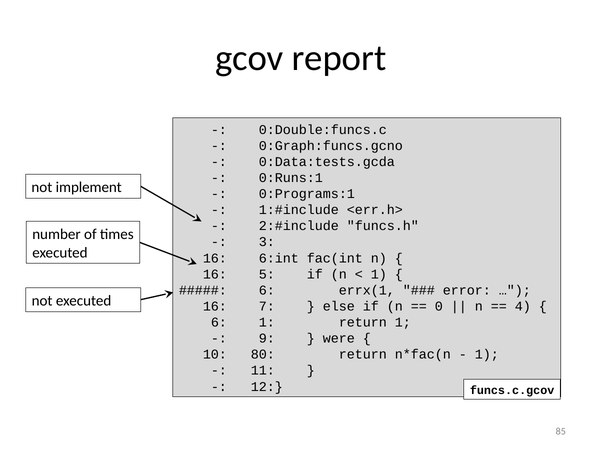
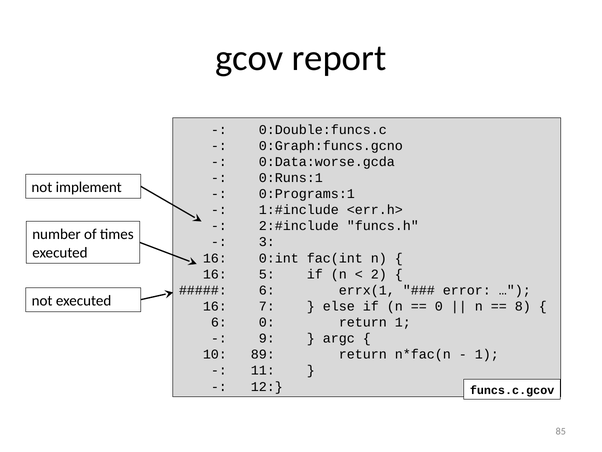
0:Data:tests.gcda: 0:Data:tests.gcda -> 0:Data:worse.gcda (327, 162)
6:int: 6:int -> 0:int (279, 258)
1: 1 -> 2 (379, 274)
4: 4 -> 8 (523, 306)
6 1: 1 -> 0 (267, 322)
were: were -> argc (339, 338)
80: 80 -> 89 (263, 354)
